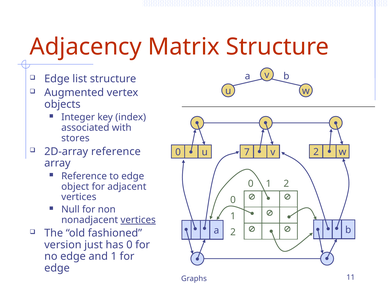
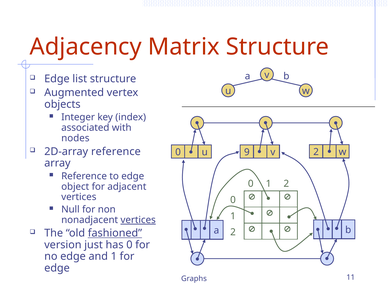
stores: stores -> nodes (75, 138)
7: 7 -> 9 (247, 152)
fashioned underline: none -> present (115, 233)
